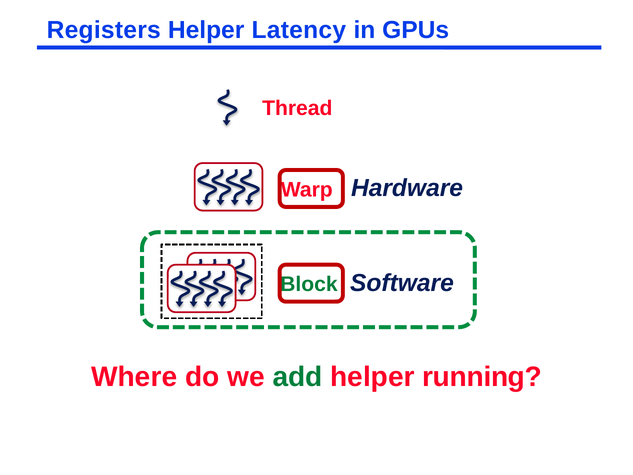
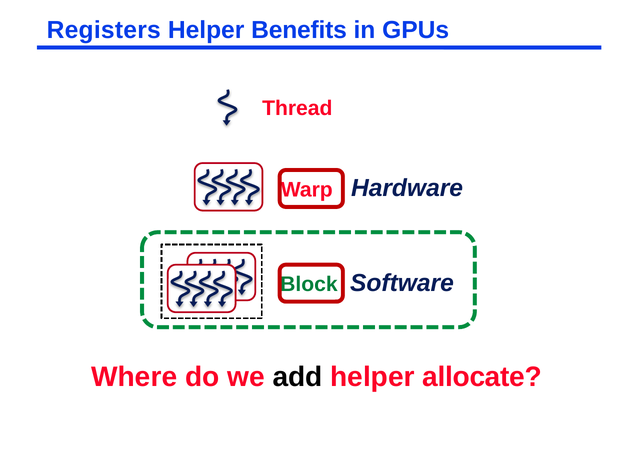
Latency: Latency -> Benefits (299, 30)
add colour: green -> black (298, 377)
running: running -> allocate (482, 377)
